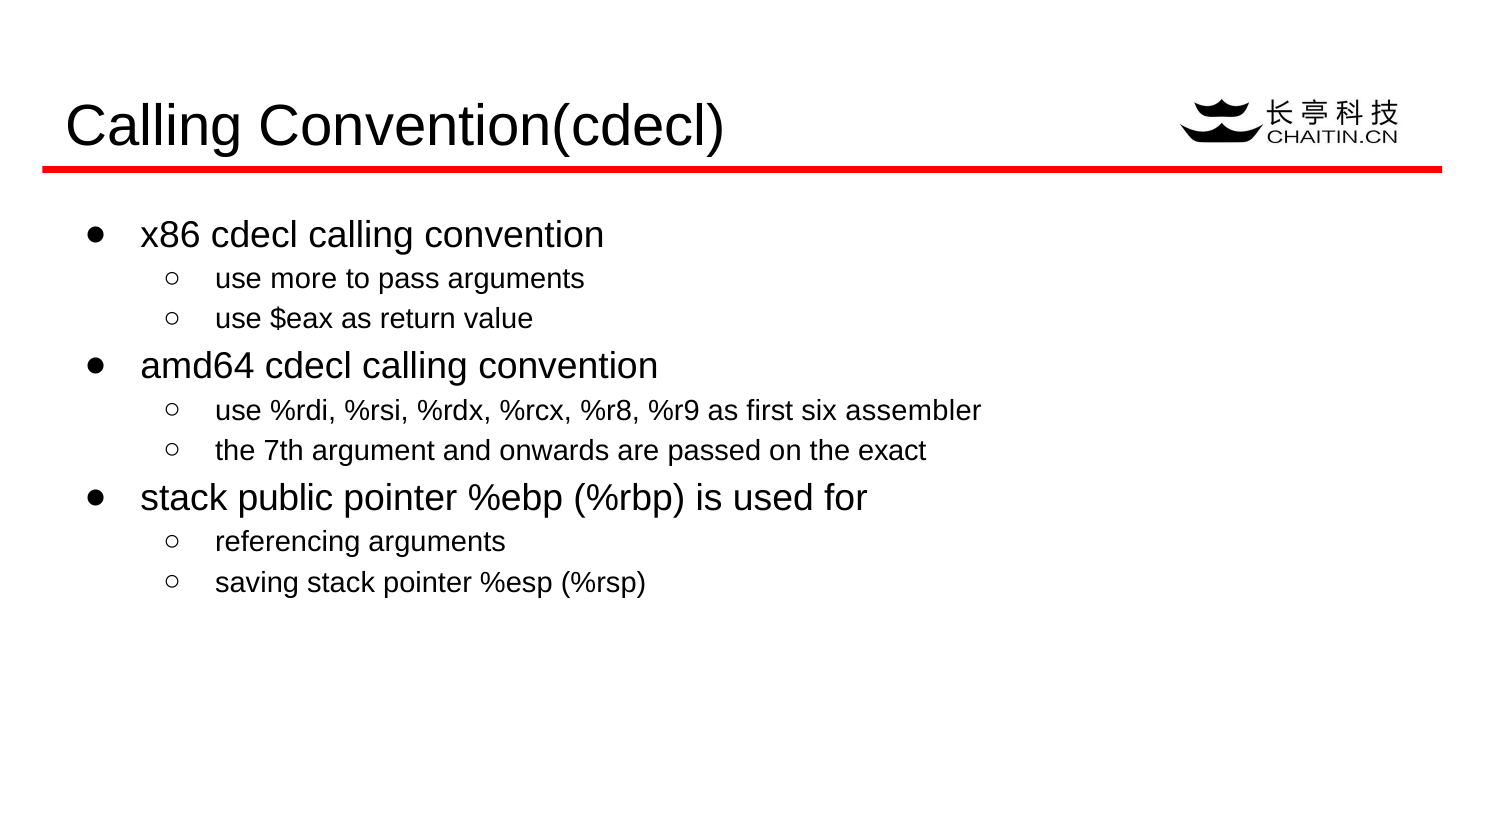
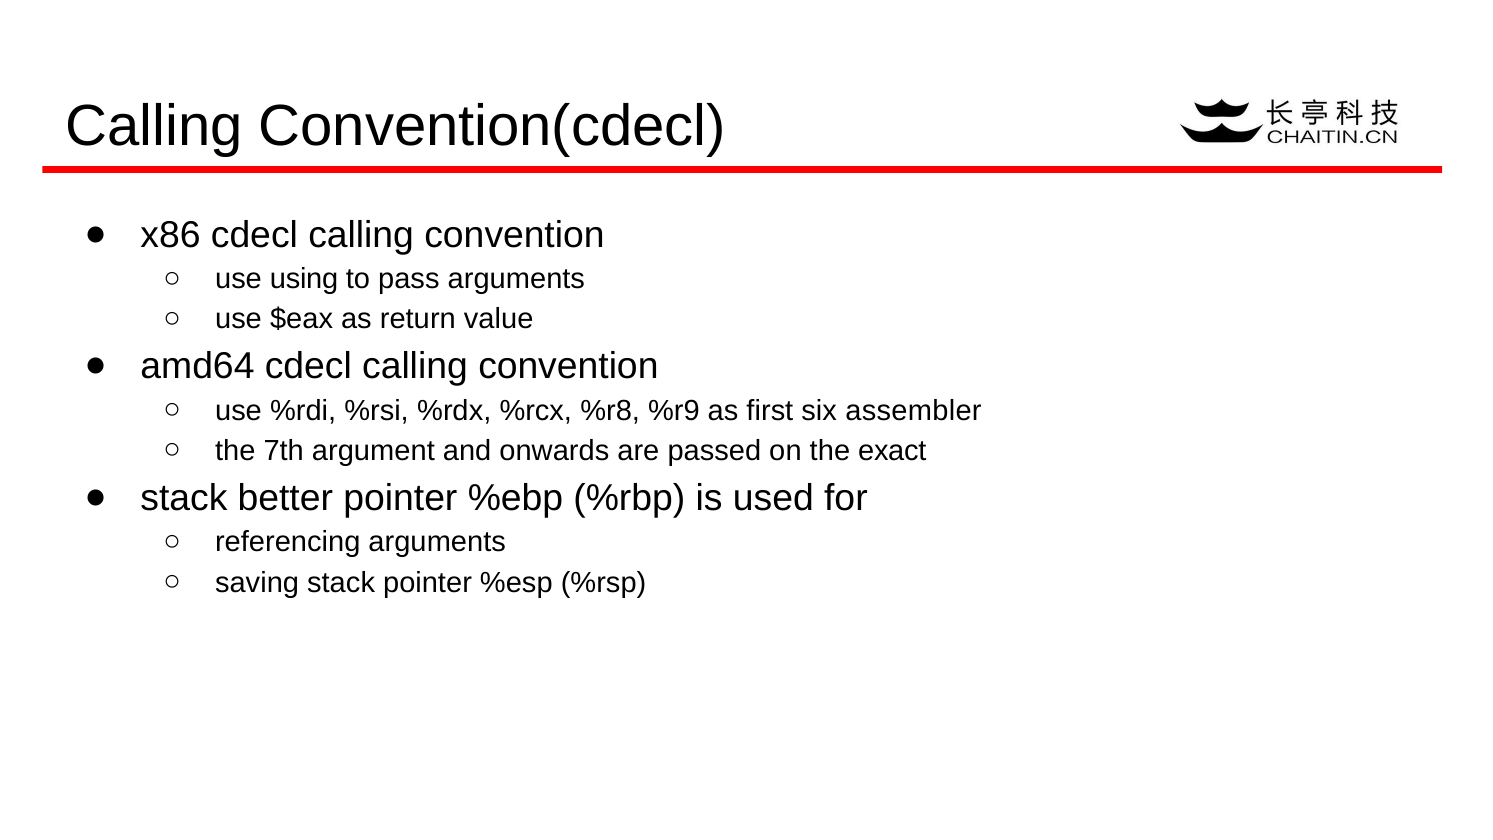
more: more -> using (304, 279)
public: public -> better (285, 498)
